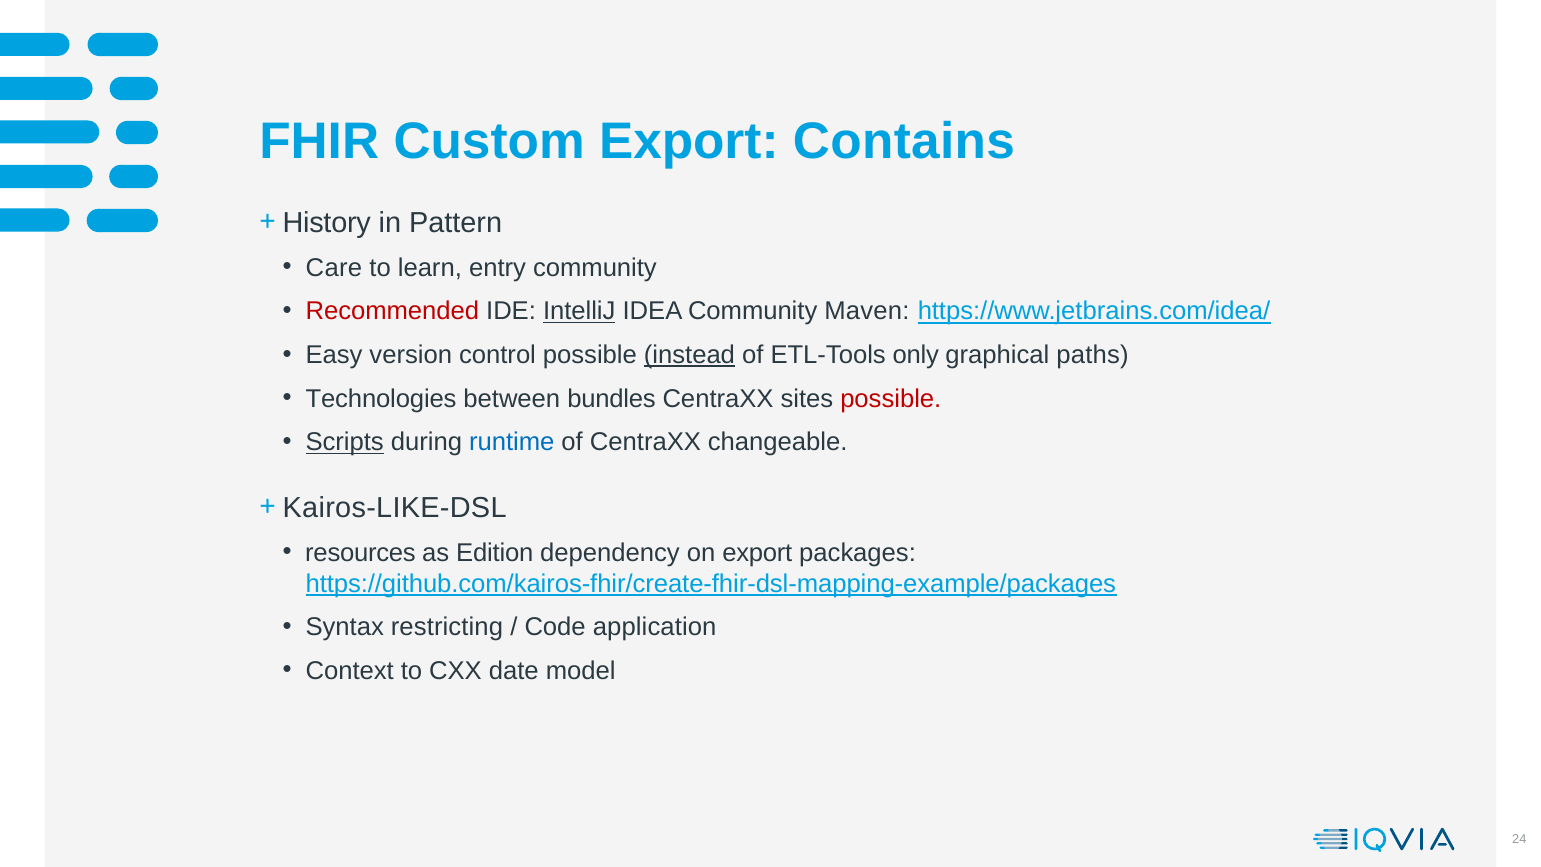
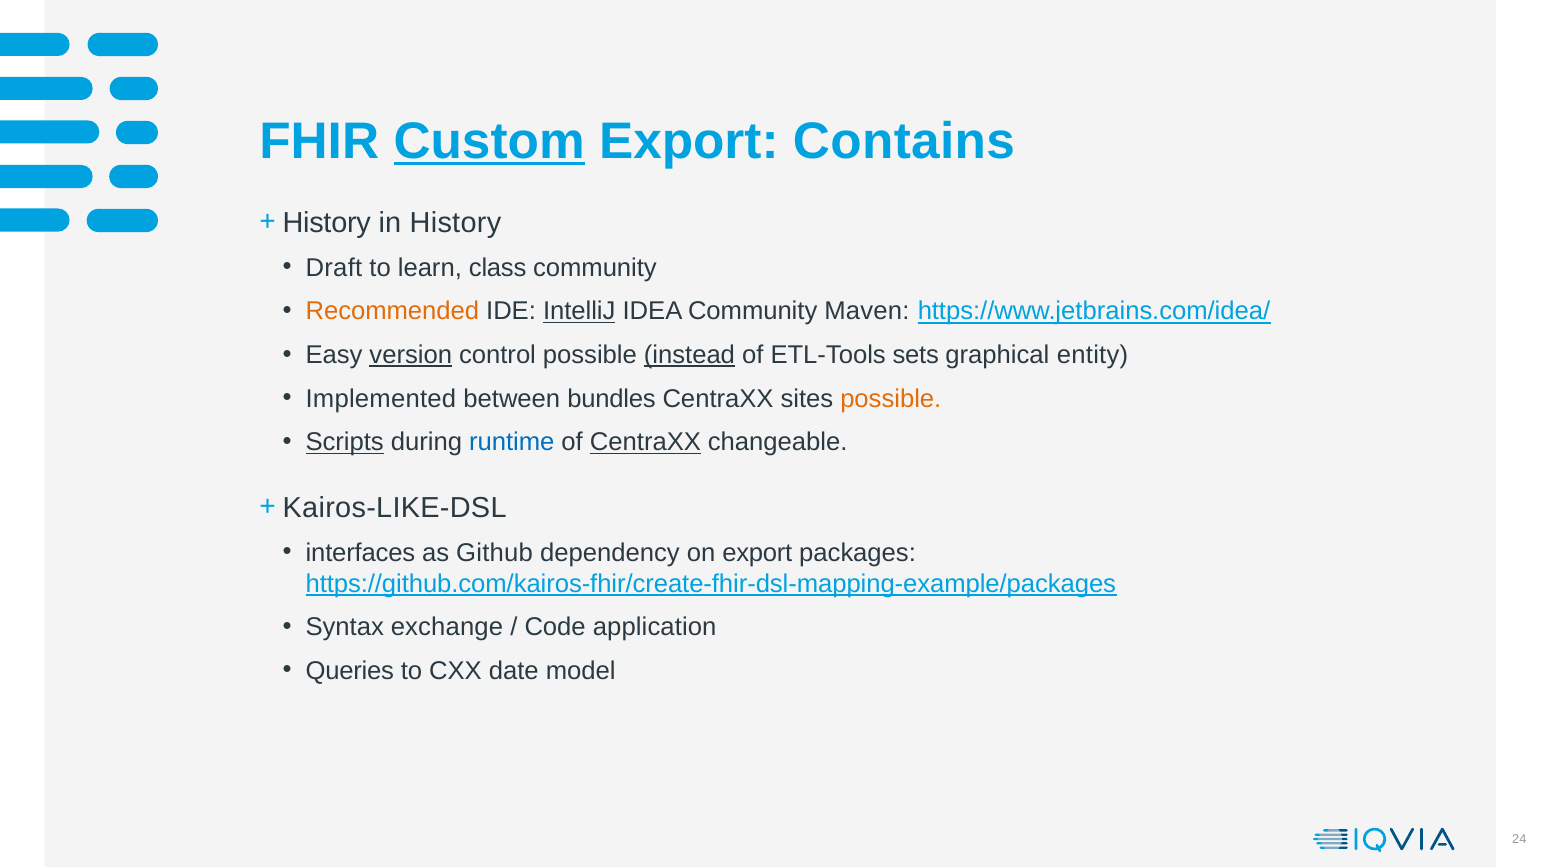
Custom underline: none -> present (489, 141)
in Pattern: Pattern -> History (455, 222)
Care: Care -> Draft (334, 268)
entry: entry -> class (498, 268)
Recommended colour: red -> orange (392, 311)
version underline: none -> present (411, 355)
only: only -> sets (916, 355)
paths: paths -> entity (1093, 355)
Technologies: Technologies -> Implemented (381, 399)
possible colour: red -> orange (891, 399)
CentraXX underline: none -> present (645, 442)
resources: resources -> interfaces (360, 553)
Edition: Edition -> Github (495, 553)
restricting: restricting -> exchange (447, 627)
Context: Context -> Queries (350, 671)
